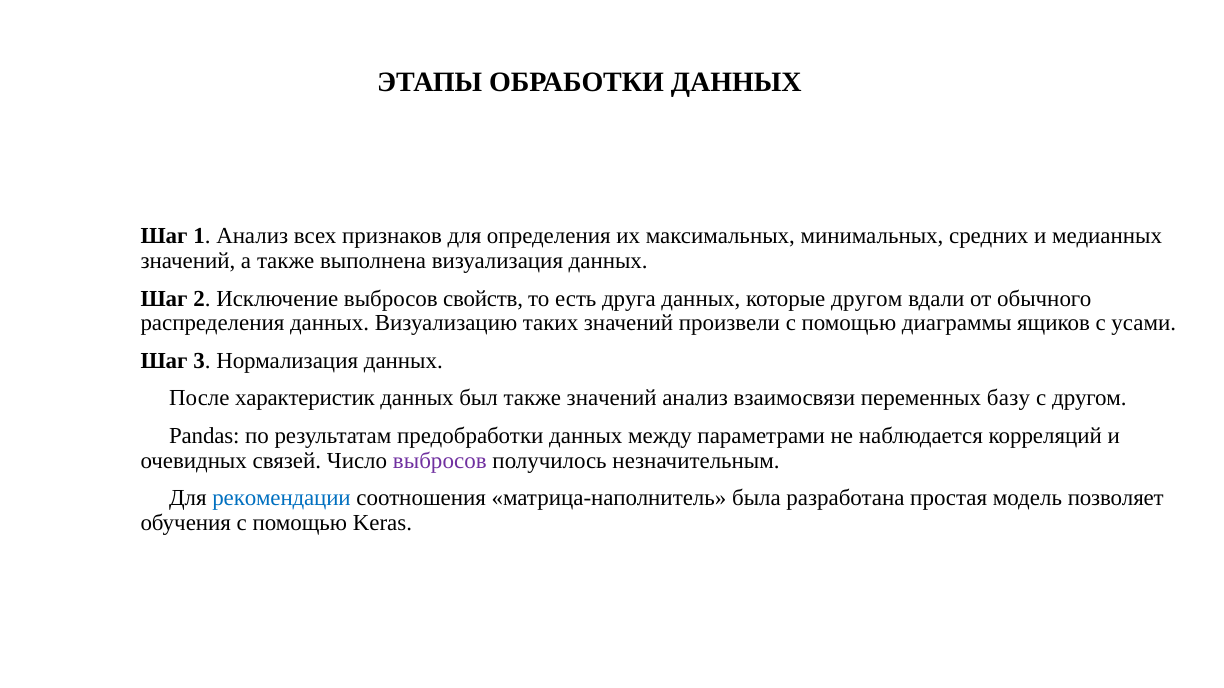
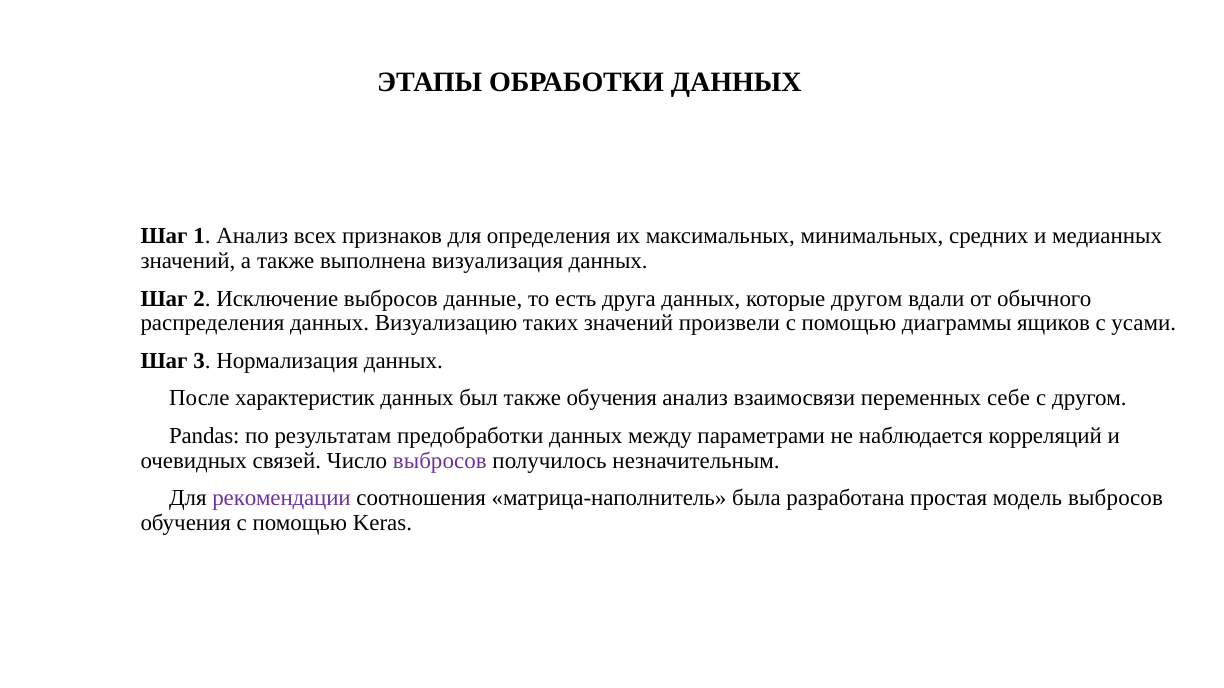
свойств: свойств -> данные (483, 299)
также значений: значений -> обучения (612, 399)
базу: базу -> себе (1009, 399)
рекомендации colour: blue -> purple (282, 499)
модель позволяет: позволяет -> выбросов (1115, 499)
